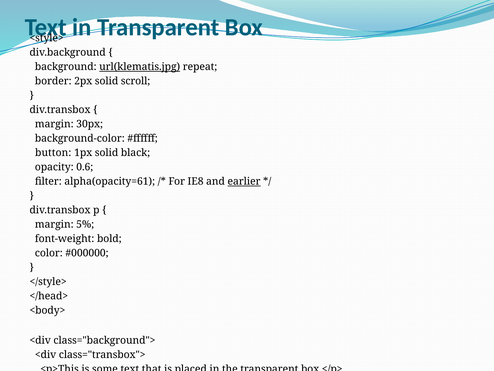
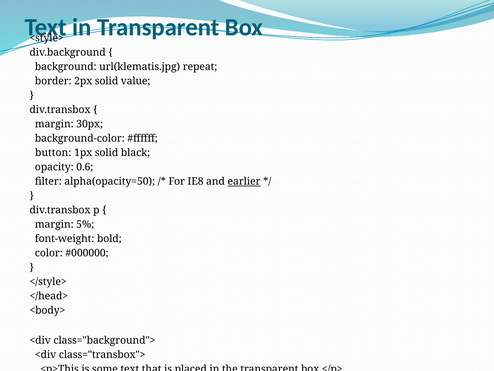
url(klematis.jpg underline: present -> none (140, 67)
scroll: scroll -> value (136, 81)
alpha(opacity=61: alpha(opacity=61 -> alpha(opacity=50 (110, 181)
